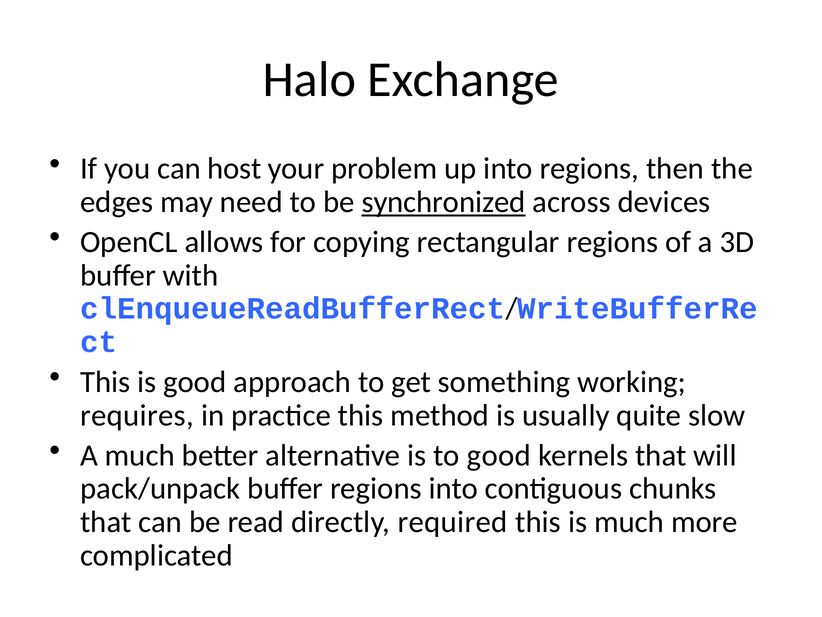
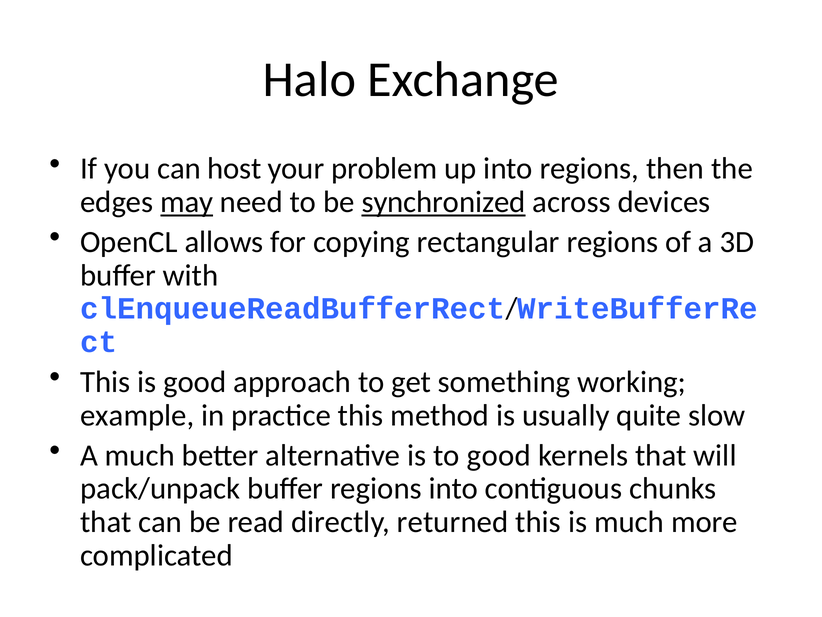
may underline: none -> present (187, 202)
requires: requires -> example (137, 415)
required: required -> returned (453, 522)
